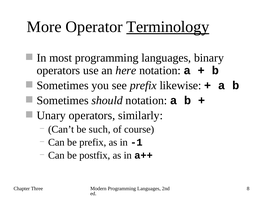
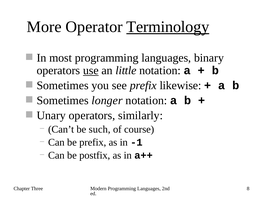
use underline: none -> present (91, 71)
here: here -> little (126, 71)
should: should -> longer (107, 101)
